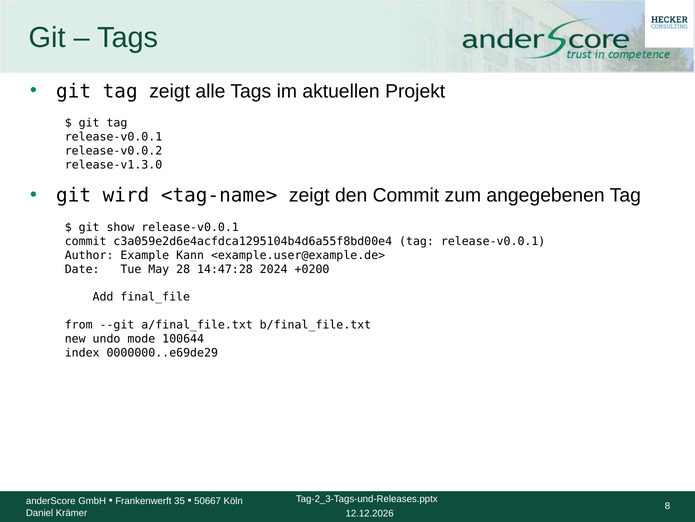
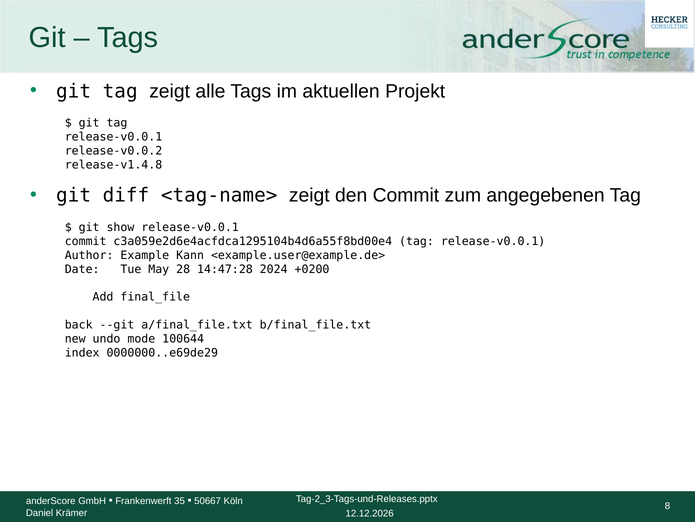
release-v1.3.0: release-v1.3.0 -> release-v1.4.8 (114, 165)
wird: wird -> diff (126, 195)
from: from -> back (79, 324)
